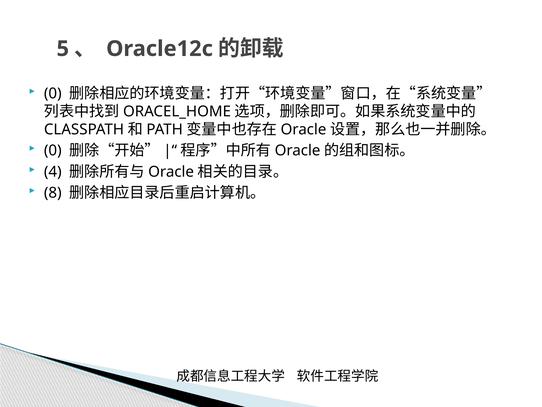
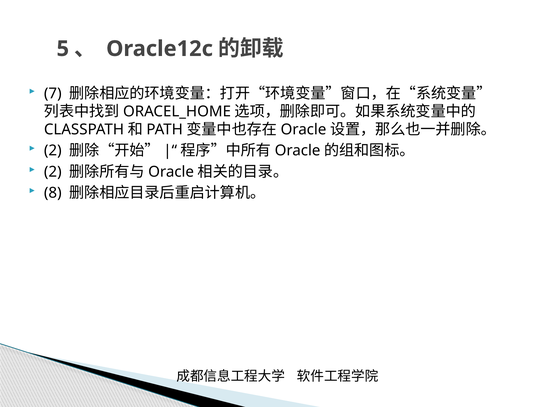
0: 0 -> 7 (53, 93)
0: 0 -> 2 (53, 150)
4: 4 -> 2 (53, 172)
